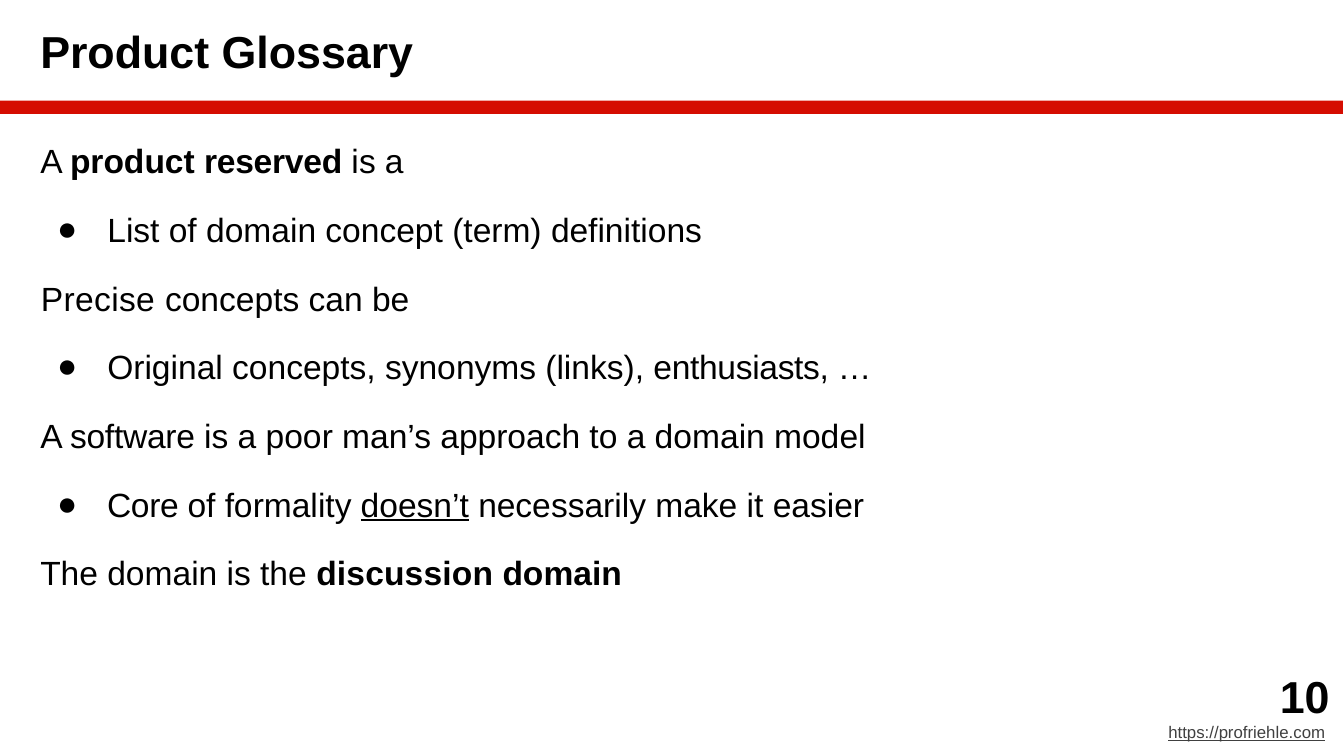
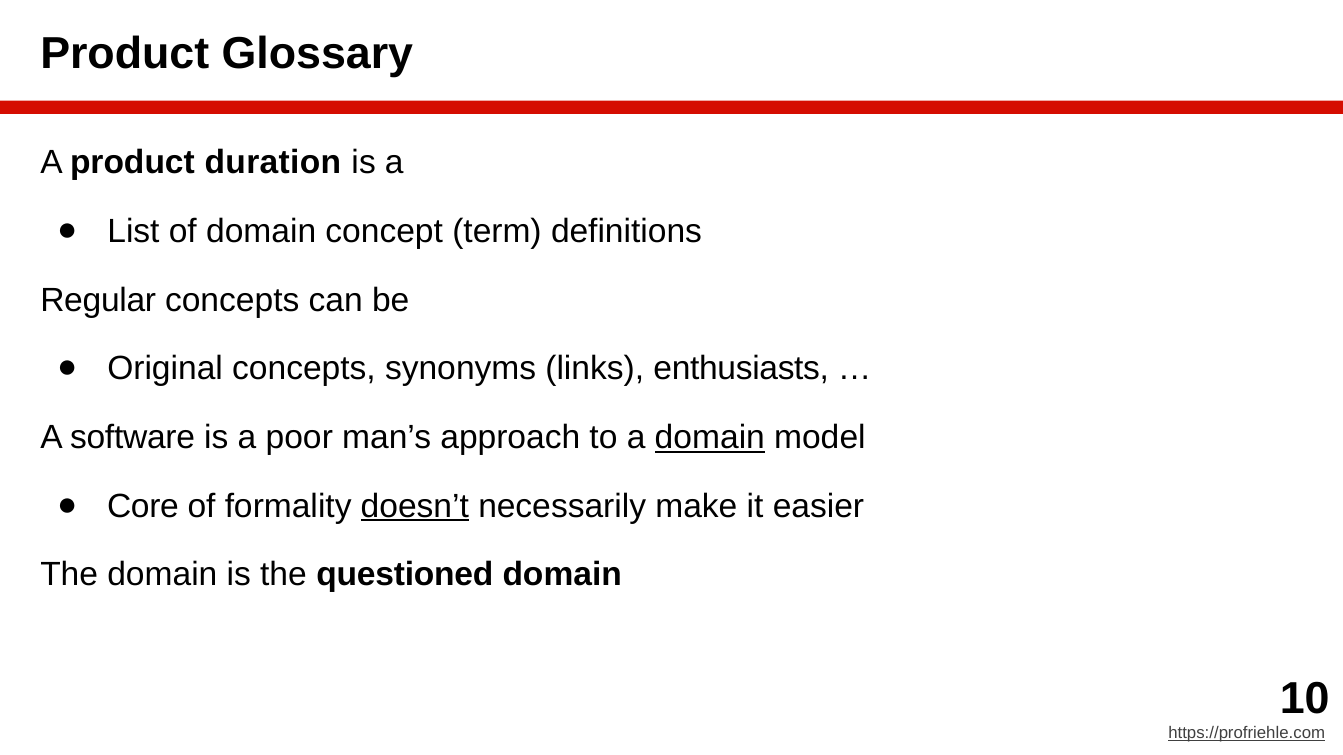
reserved: reserved -> duration (273, 163)
Precise: Precise -> Regular (98, 300)
domain underline: none -> present (710, 438)
discussion: discussion -> questioned (405, 575)
